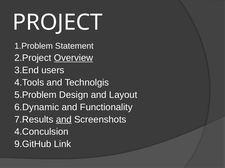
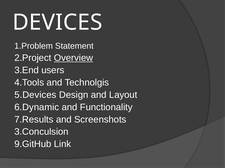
PROJECT: PROJECT -> DEVICES (57, 22)
5.Problem: 5.Problem -> 5.Devices (35, 95)
and underline: present -> none (64, 120)
4.Conculsion: 4.Conculsion -> 3.Conculsion (41, 132)
